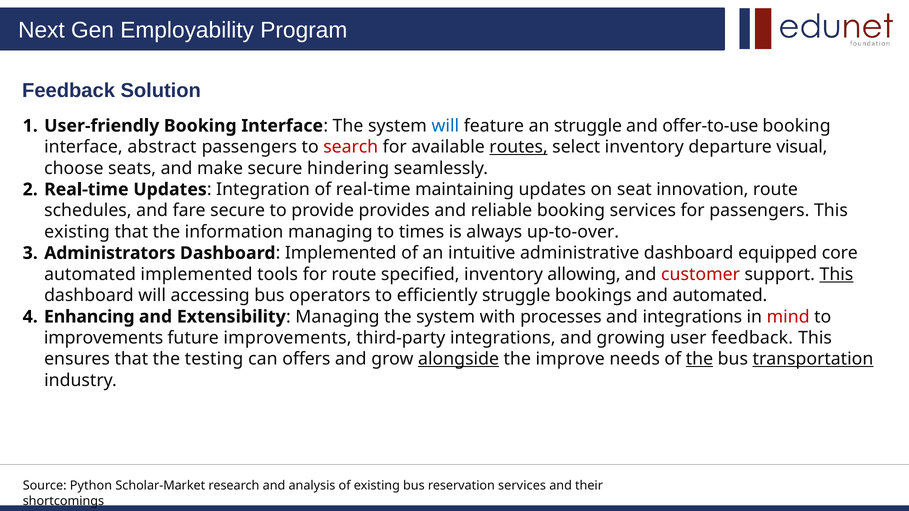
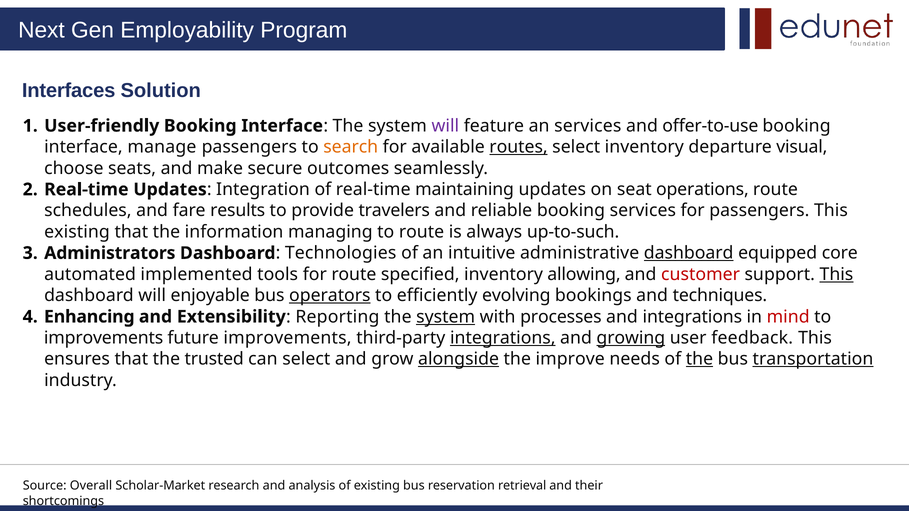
Feedback: Feedback -> Interfaces (69, 90)
will colour: blue -> purple (445, 126)
an struggle: struggle -> services (588, 126)
abstract: abstract -> manage (162, 147)
search colour: red -> orange (351, 147)
hindering: hindering -> outcomes (348, 168)
innovation: innovation -> operations (702, 190)
fare secure: secure -> results (238, 211)
provides: provides -> travelers (394, 211)
to times: times -> route (422, 232)
up-to-over: up-to-over -> up-to-such (573, 232)
Dashboard Implemented: Implemented -> Technologies (341, 253)
dashboard underline: none -> present (689, 253)
accessing: accessing -> enjoyable (210, 296)
operators underline: none -> present (330, 296)
efficiently struggle: struggle -> evolving (516, 296)
and automated: automated -> techniques (720, 296)
Extensibility Managing: Managing -> Reporting (337, 317)
system underline: none -> present (446, 317)
integrations underline: none -> present (503, 338)
growing underline: none -> present (631, 338)
testing: testing -> trusted (214, 359)
can offers: offers -> select (306, 359)
Python: Python -> Overall (91, 486)
reservation services: services -> retrieval (522, 486)
